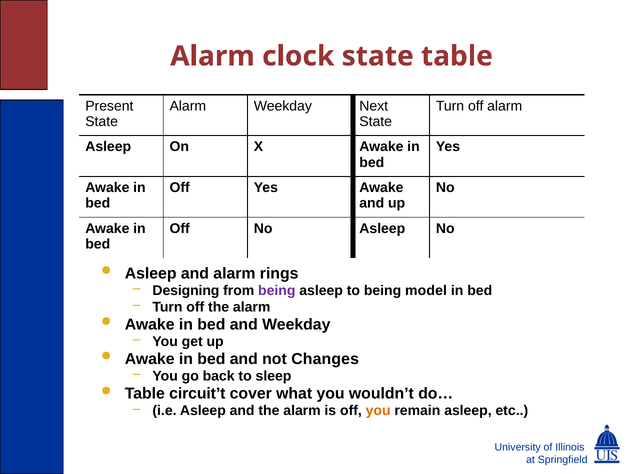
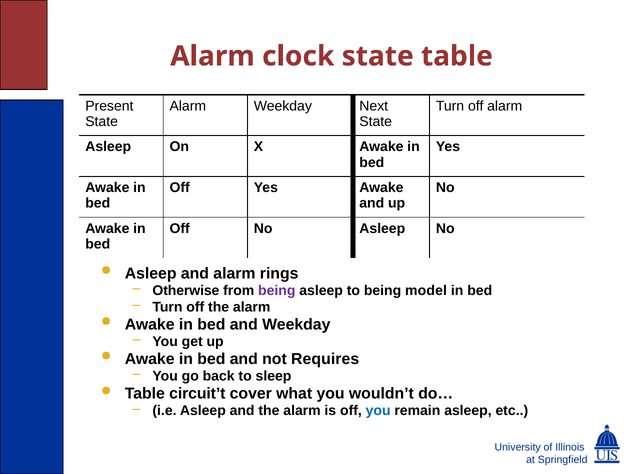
Designing: Designing -> Otherwise (186, 291)
Changes: Changes -> Requires (325, 359)
you colour: orange -> blue (378, 411)
